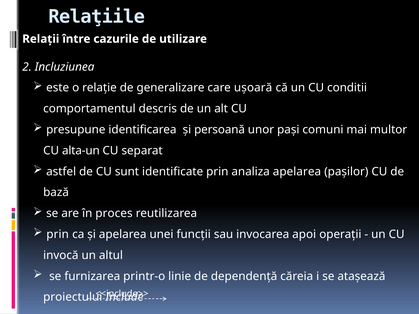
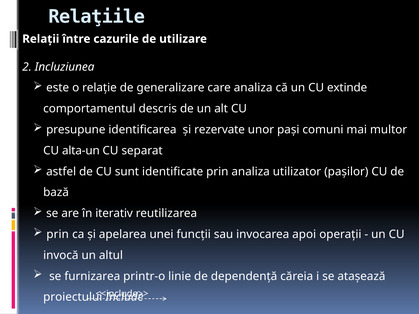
care uşoară: uşoară -> analiza (253, 88)
conditii: conditii -> extinde (347, 88)
persoană: persoană -> rezervate (220, 130)
analiza apelarea: apelarea -> utilizator (297, 172)
proces: proces -> iterativ (114, 214)
